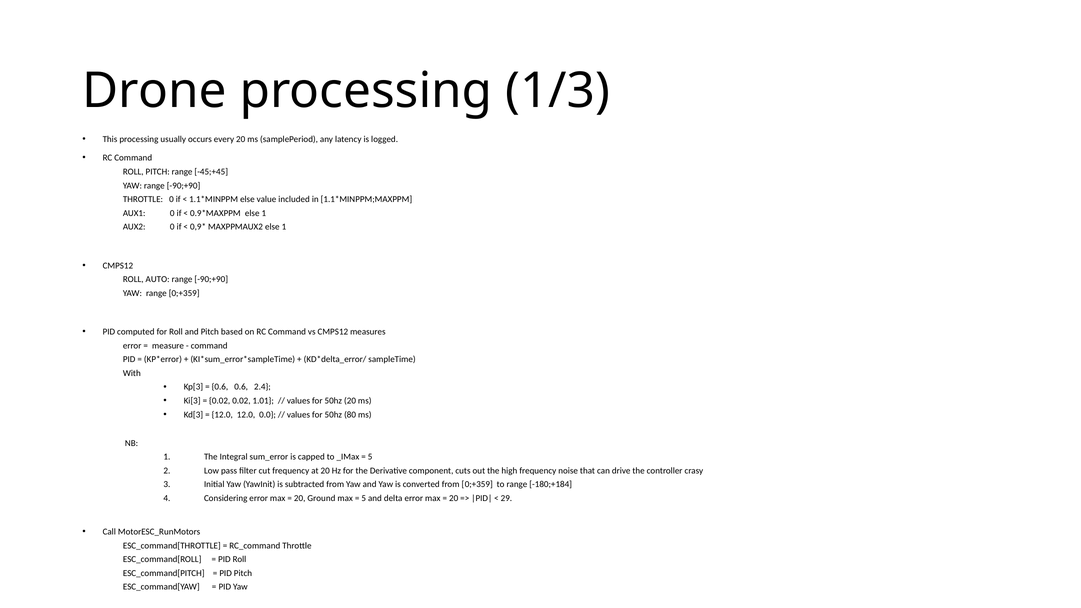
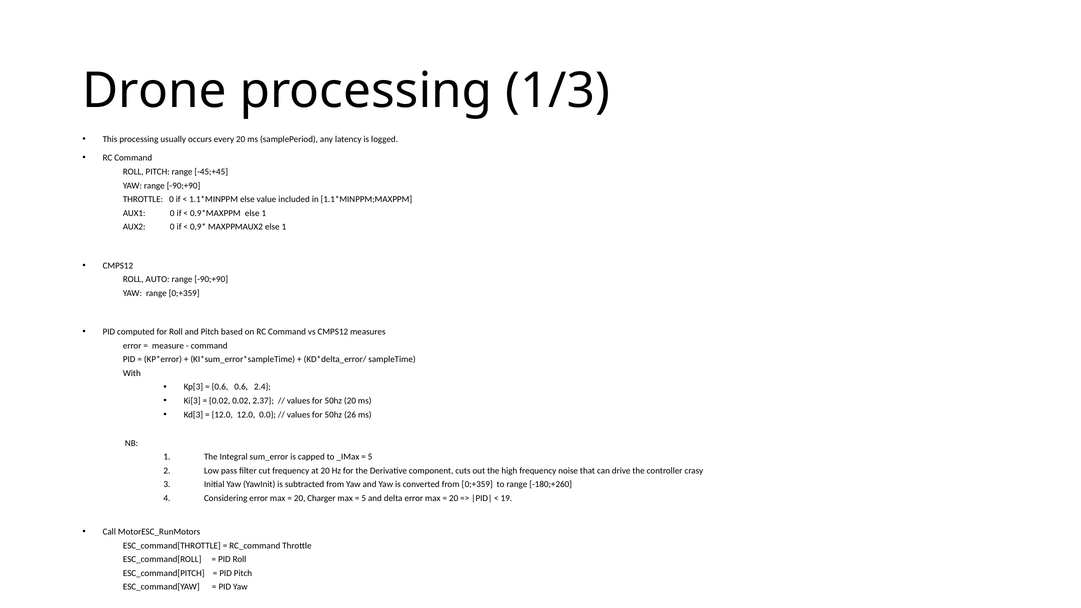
1.01: 1.01 -> 2.37 (263, 401)
80: 80 -> 26 (350, 415)
-180;+184: -180;+184 -> -180;+260 (551, 485)
Ground: Ground -> Charger (321, 498)
29: 29 -> 19 (506, 498)
